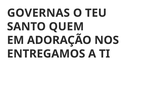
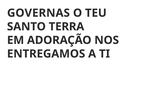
QUEM: QUEM -> TERRA (66, 27)
